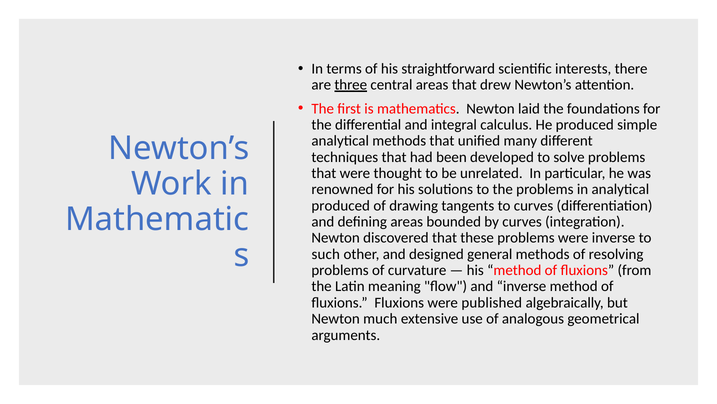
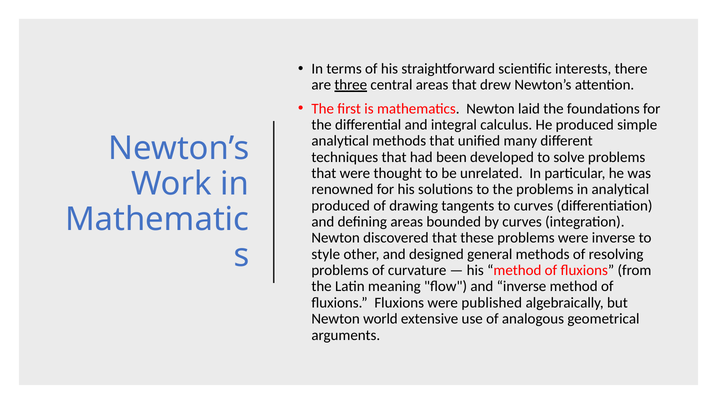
such: such -> style (326, 254)
much: much -> world (380, 318)
